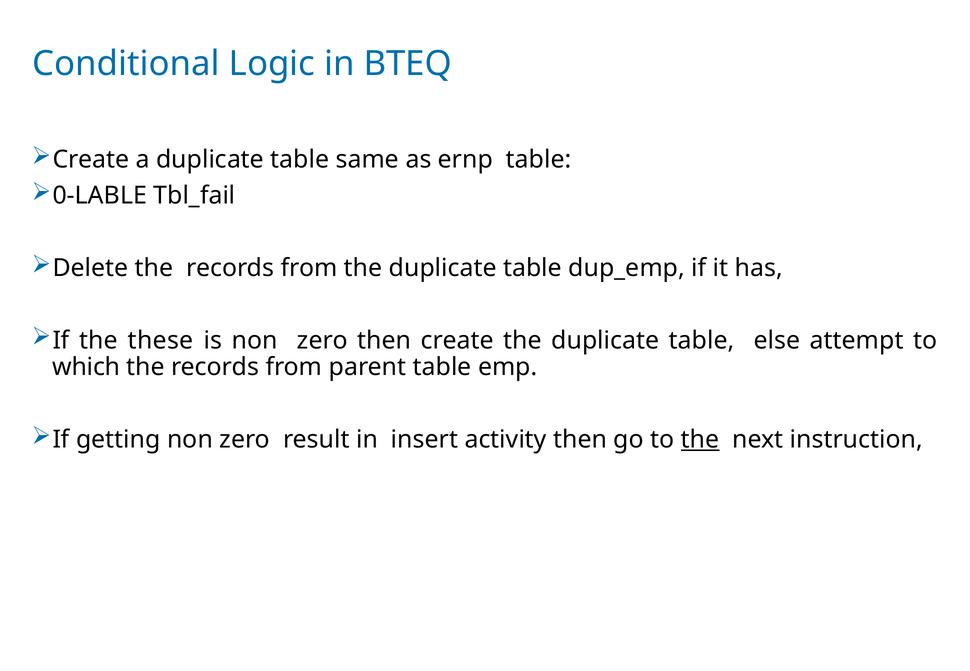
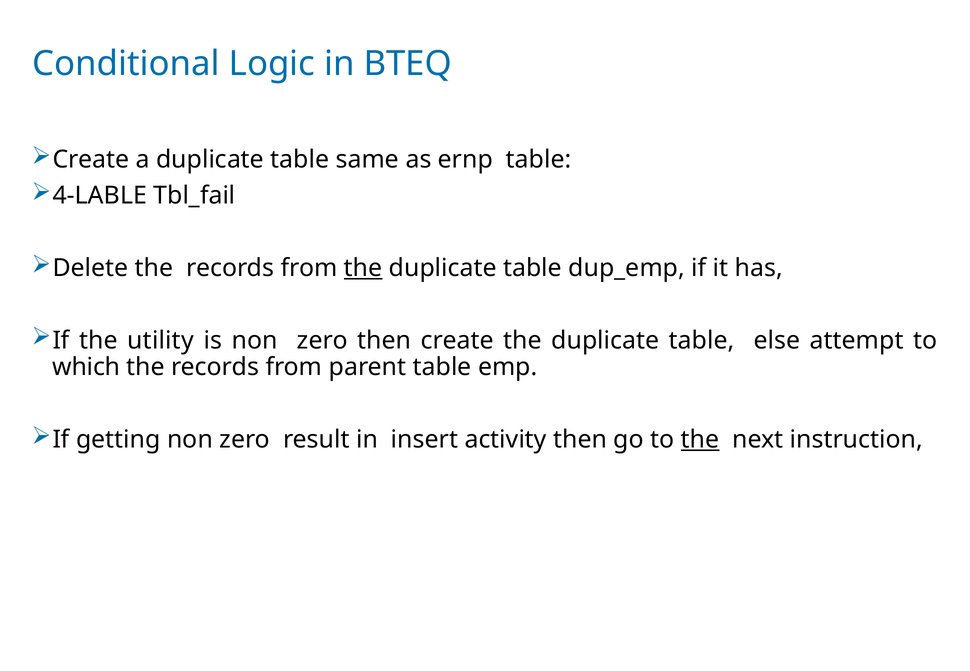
0-LABLE: 0-LABLE -> 4-LABLE (100, 196)
the underline: none -> present (363, 268)
these: these -> utility (161, 341)
